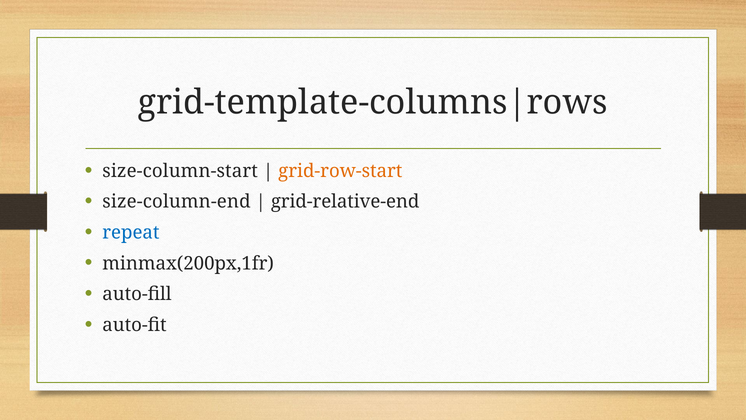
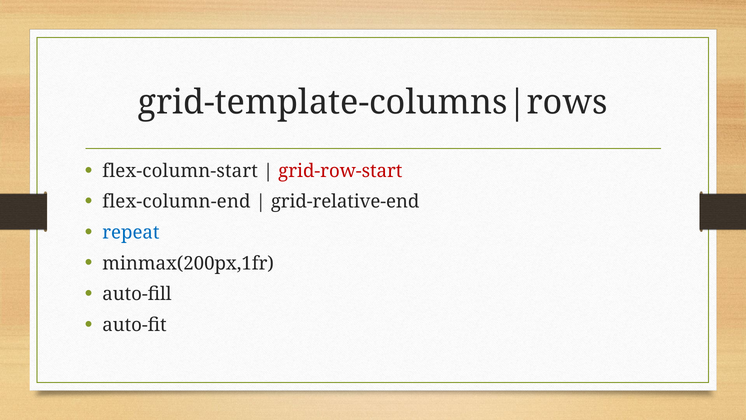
size-column-start: size-column-start -> flex-column-start (180, 171)
grid-row-start colour: orange -> red (340, 171)
size-column-end: size-column-end -> flex-column-end (176, 202)
